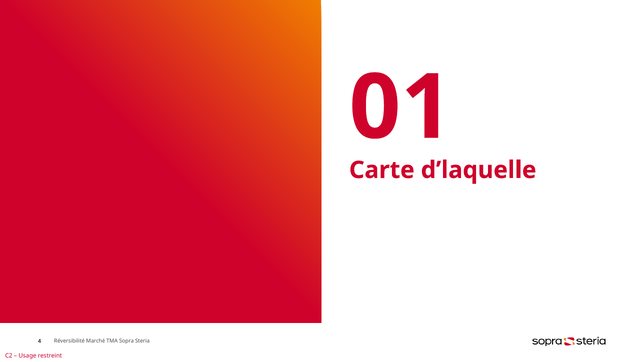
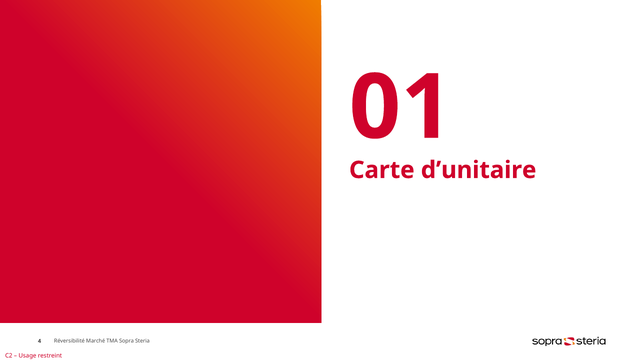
d’laquelle: d’laquelle -> d’unitaire (479, 170)
